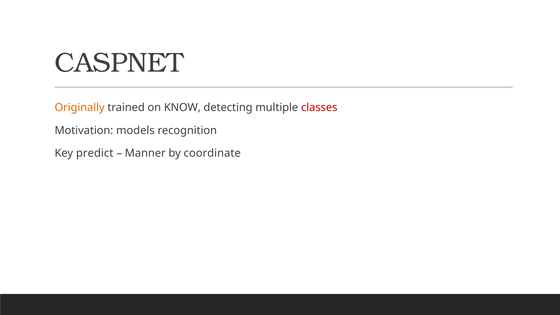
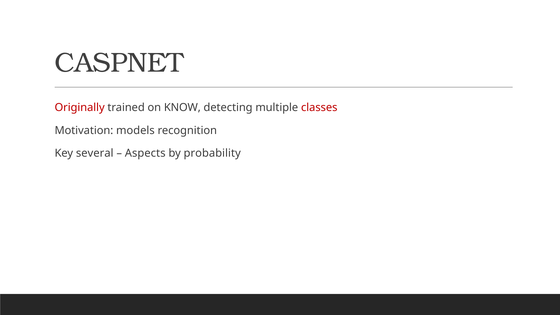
Originally colour: orange -> red (80, 108)
predict: predict -> several (95, 153)
Manner: Manner -> Aspects (145, 153)
coordinate: coordinate -> probability (212, 153)
